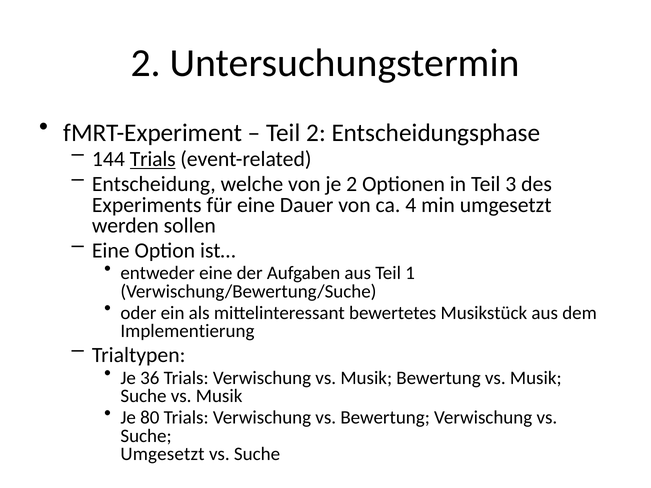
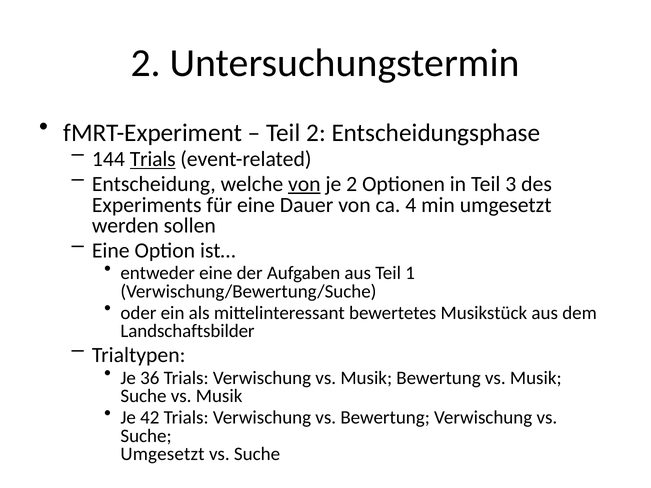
von underline: none -> present (304, 184)
Implementierung: Implementierung -> Landschaftsbilder (188, 331)
80: 80 -> 42 (150, 418)
